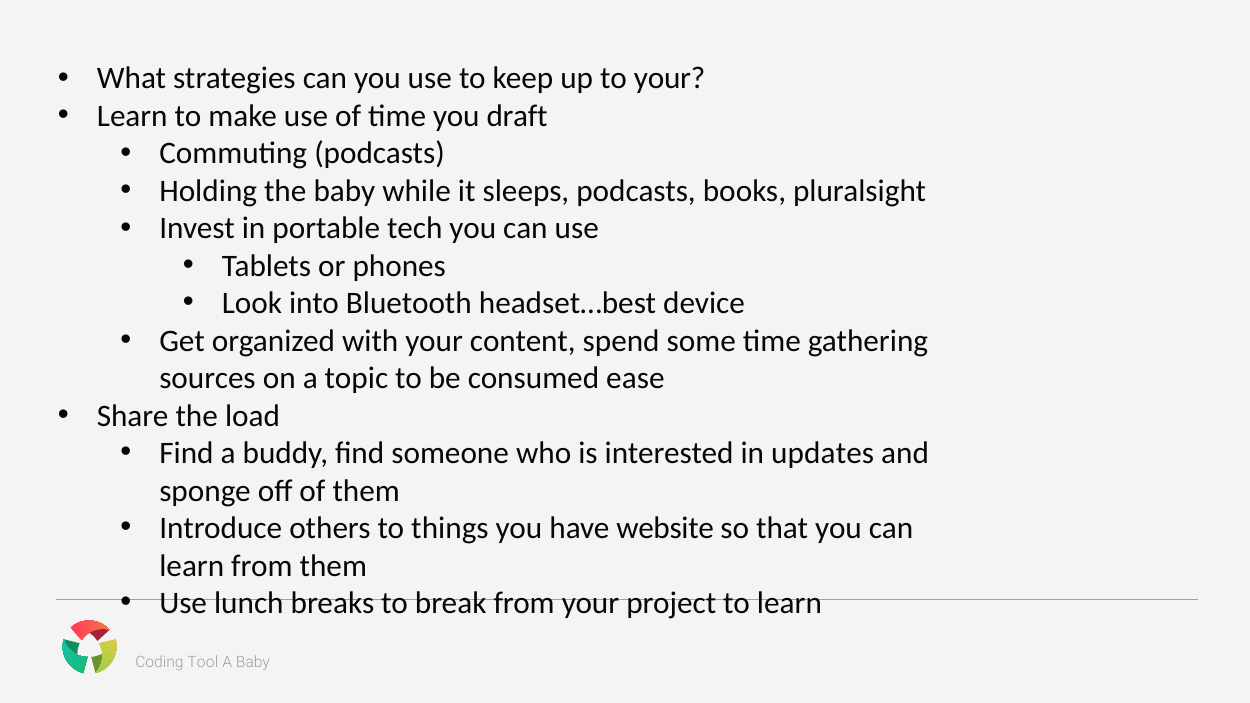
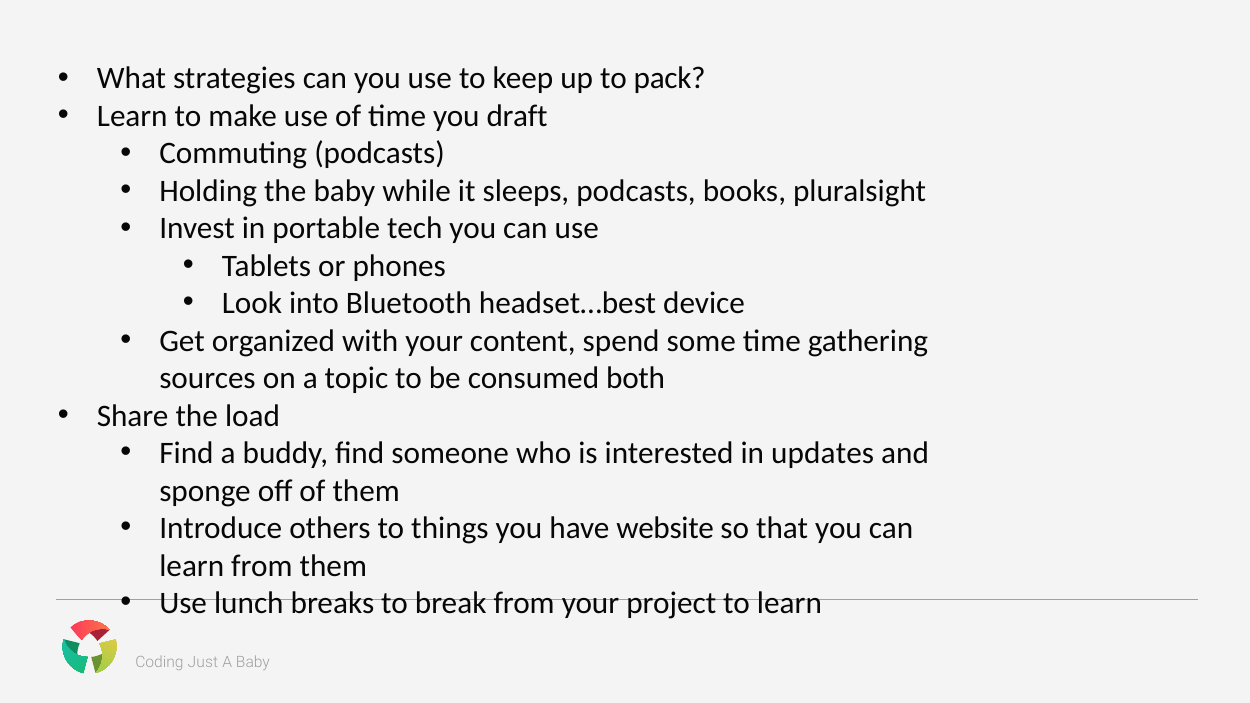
to your: your -> pack (670, 78)
ease: ease -> both (636, 378)
Tool: Tool -> Just (203, 663)
